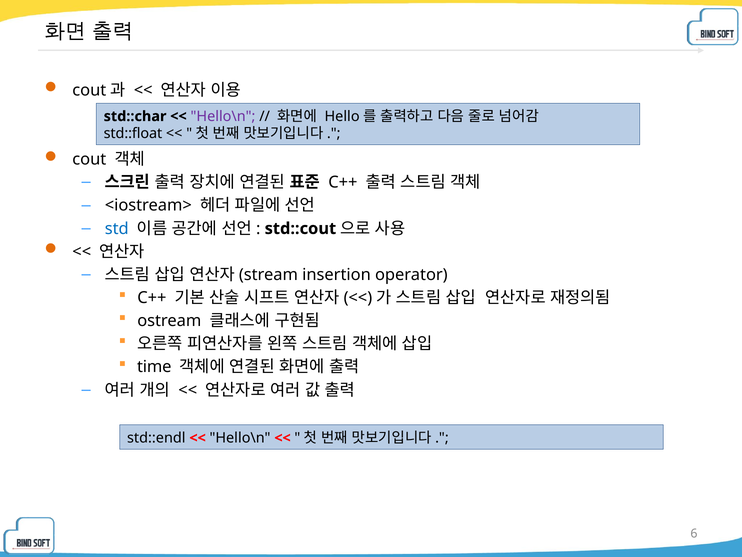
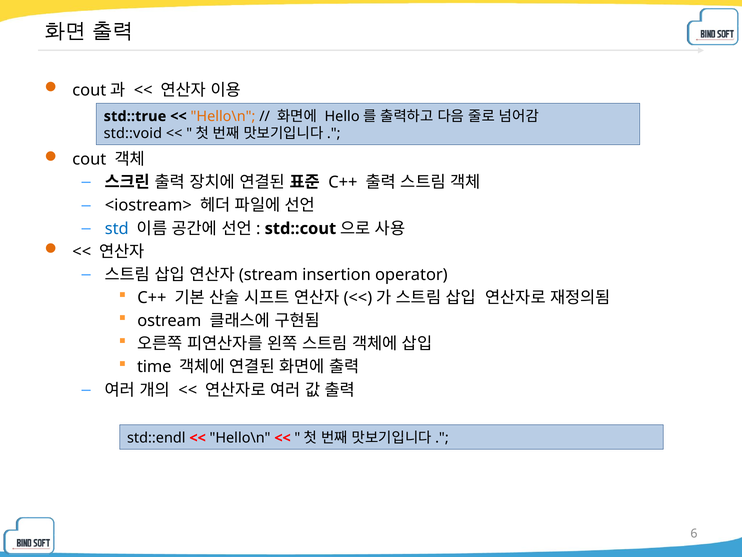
std::char: std::char -> std::true (135, 116)
Hello\n colour: purple -> orange (223, 116)
std::float: std::float -> std::void (133, 134)
